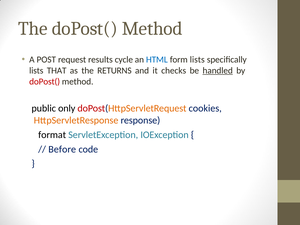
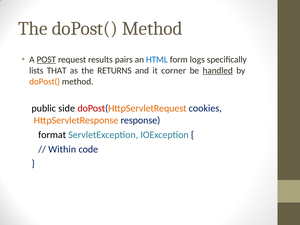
POST underline: none -> present (46, 60)
cycle: cycle -> pairs (124, 60)
form lists: lists -> logs (197, 60)
checks: checks -> corner (174, 71)
doPost( colour: red -> orange (45, 82)
only: only -> side (67, 108)
Before: Before -> Within (62, 149)
